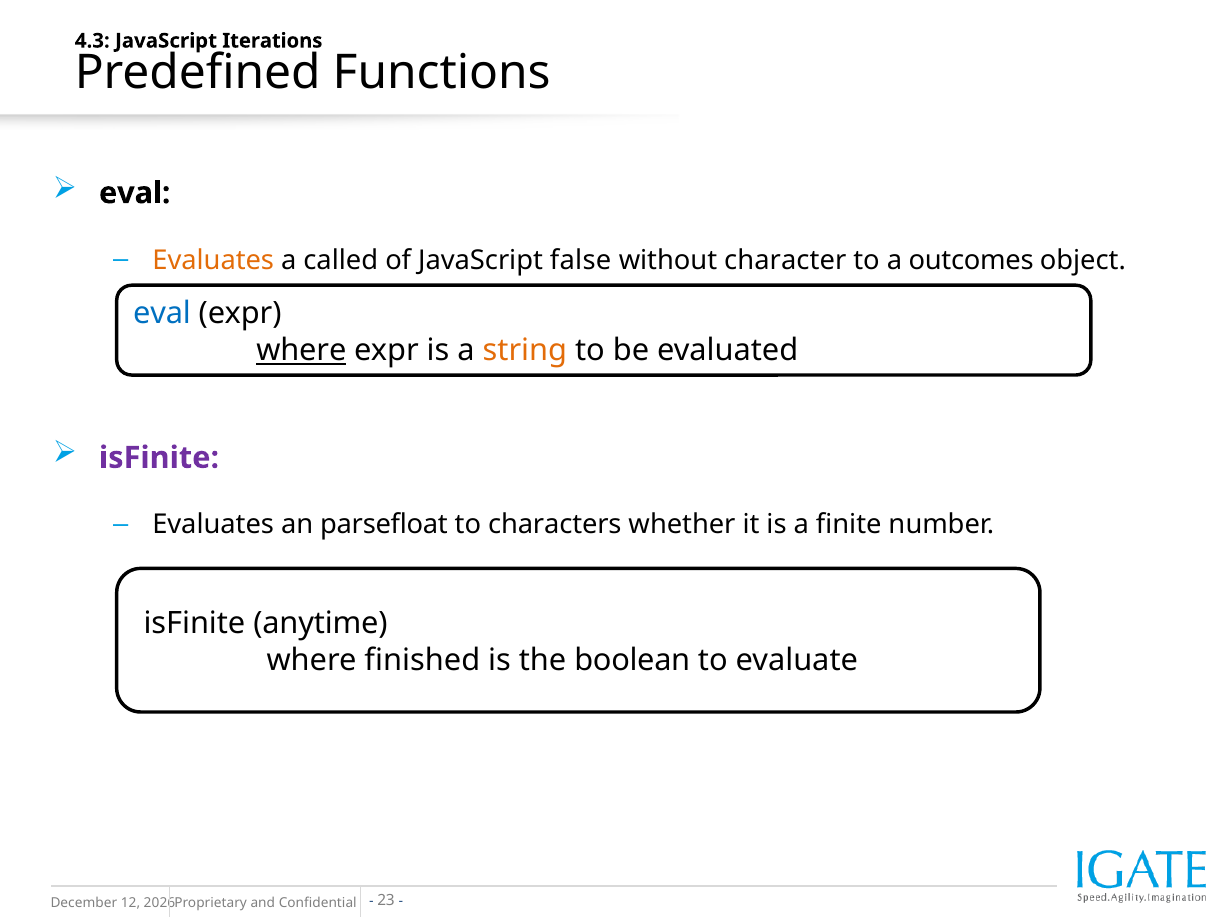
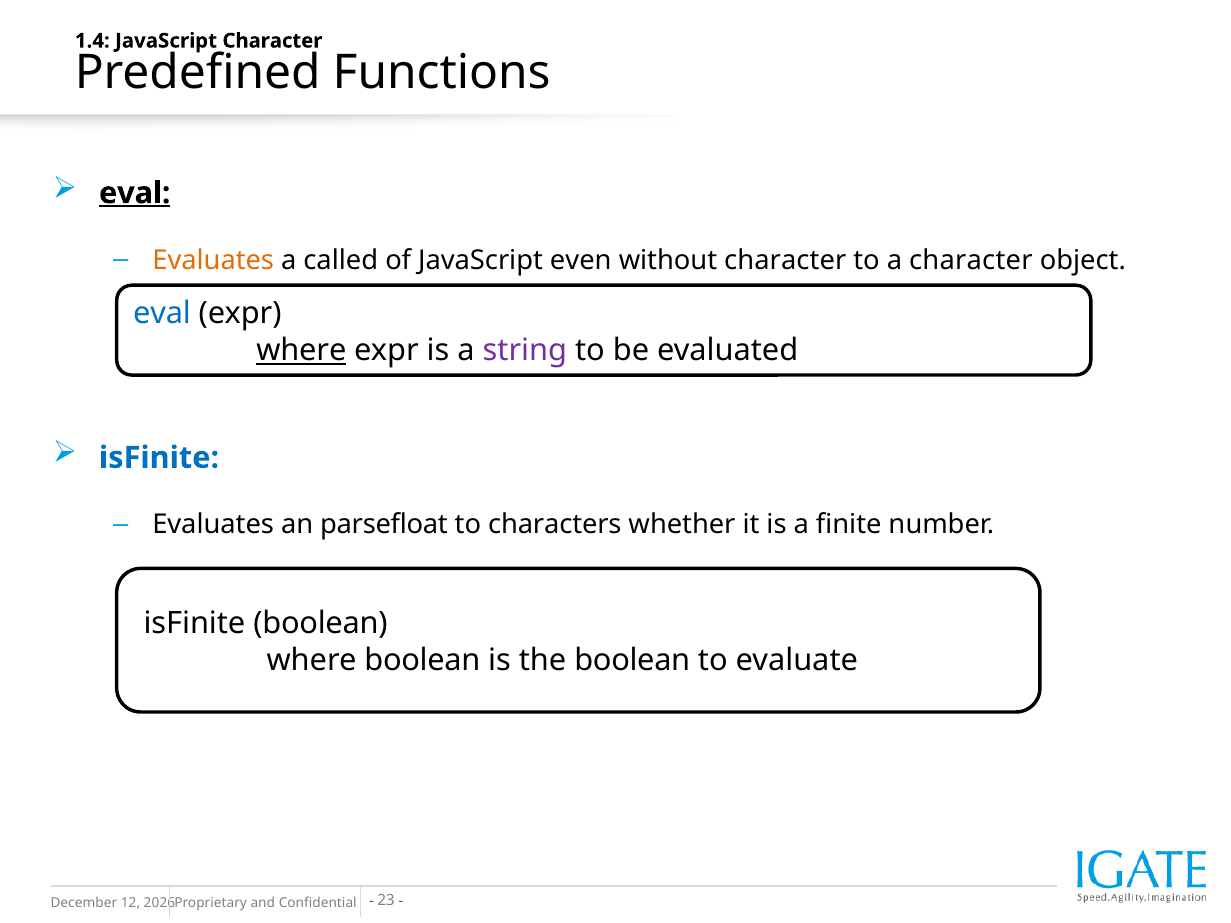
4.3: 4.3 -> 1.4 (92, 41)
JavaScript Iterations: Iterations -> Character (272, 41)
eval underline: none -> present (135, 193)
false: false -> even (581, 260)
a outcomes: outcomes -> character (971, 260)
string colour: orange -> purple (525, 351)
isFinite colour: purple -> blue (159, 458)
isFinite anytime: anytime -> boolean (321, 624)
where finished: finished -> boolean (422, 661)
